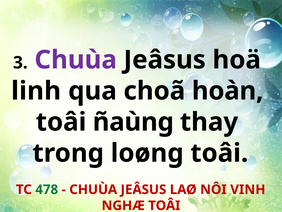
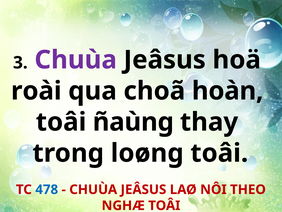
linh: linh -> roài (36, 91)
478 colour: green -> blue (47, 189)
VINH: VINH -> THEO (248, 189)
